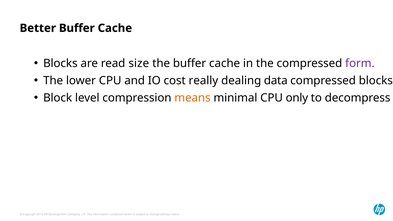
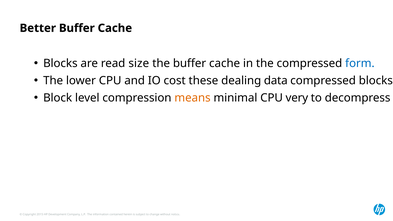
form colour: purple -> blue (360, 63)
really: really -> these (203, 81)
only: only -> very (297, 98)
